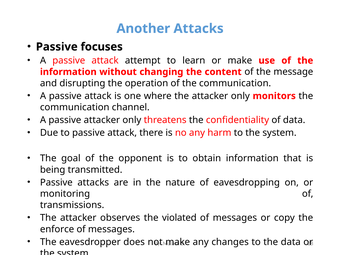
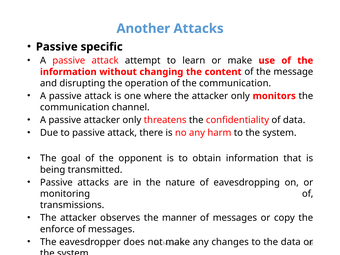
focuses: focuses -> specific (102, 47)
violated: violated -> manner (179, 218)
